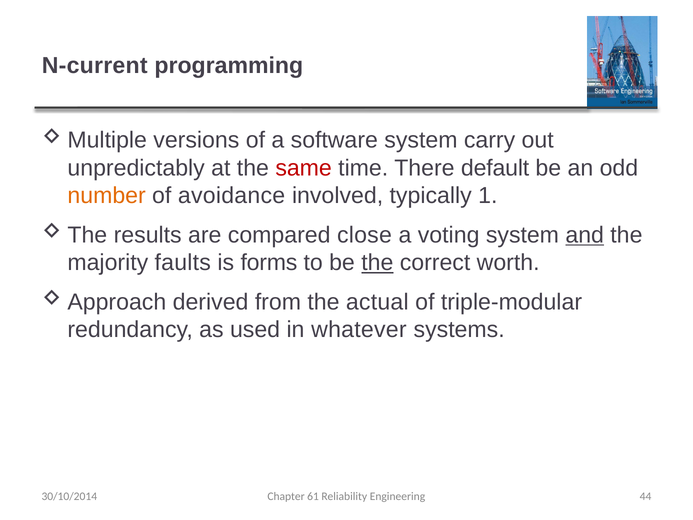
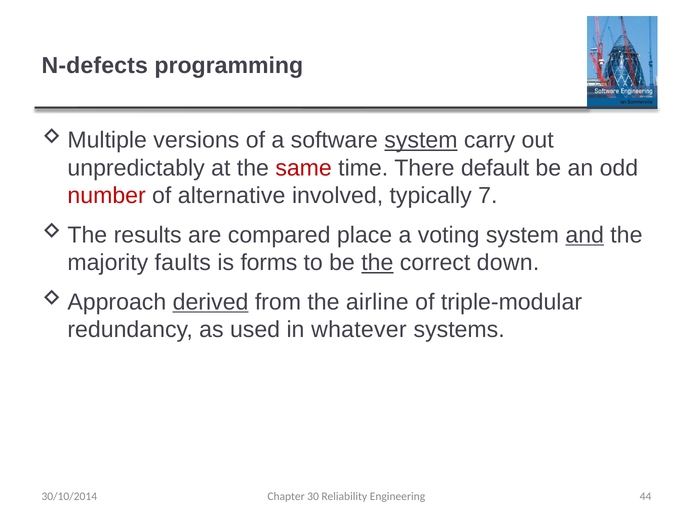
N-current: N-current -> N-defects (95, 66)
system underline: none -> present (421, 140)
number colour: orange -> red (107, 196)
avoidance: avoidance -> alternative (232, 196)
1: 1 -> 7 (488, 196)
close: close -> place (365, 235)
worth: worth -> down (508, 263)
derived underline: none -> present (211, 302)
actual: actual -> airline (377, 302)
61: 61 -> 30 (313, 496)
